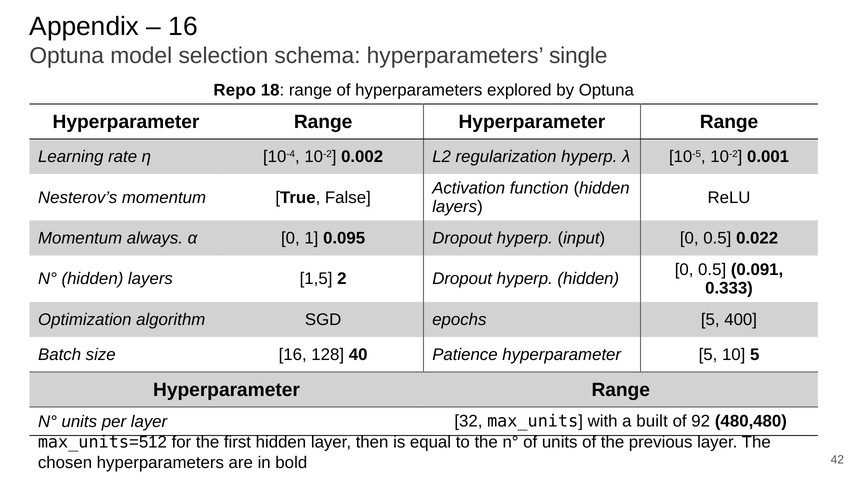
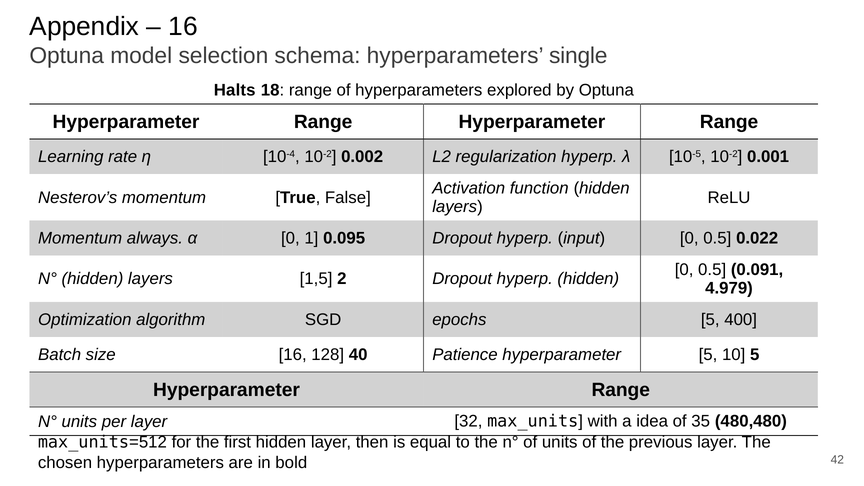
Repo: Repo -> Halts (235, 90)
0.333: 0.333 -> 4.979 (729, 288)
built: built -> idea (652, 421)
92: 92 -> 35 (701, 421)
